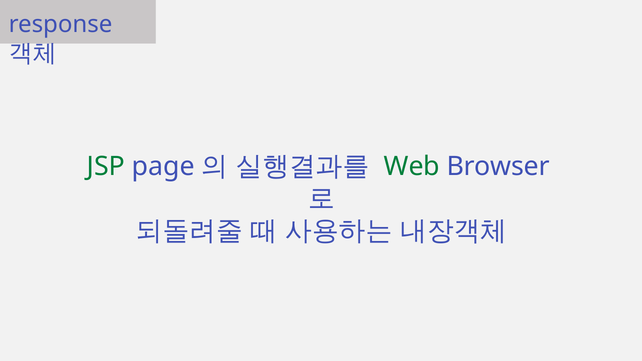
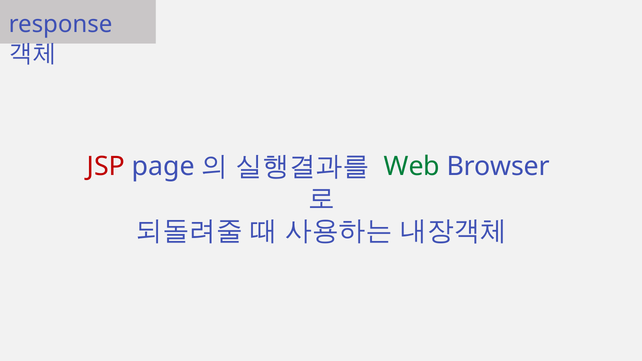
JSP colour: green -> red (106, 167)
